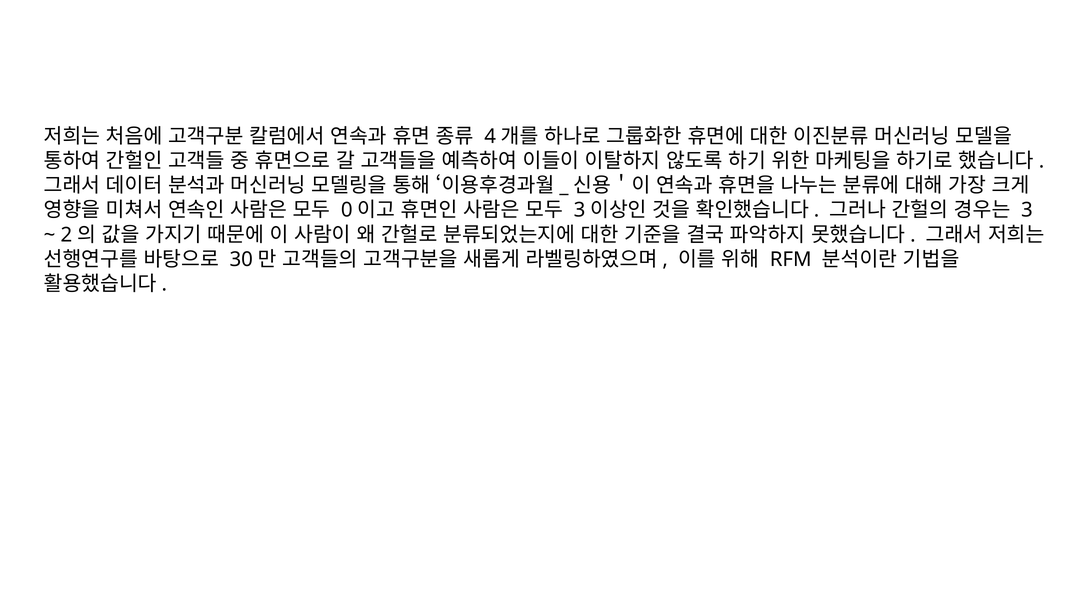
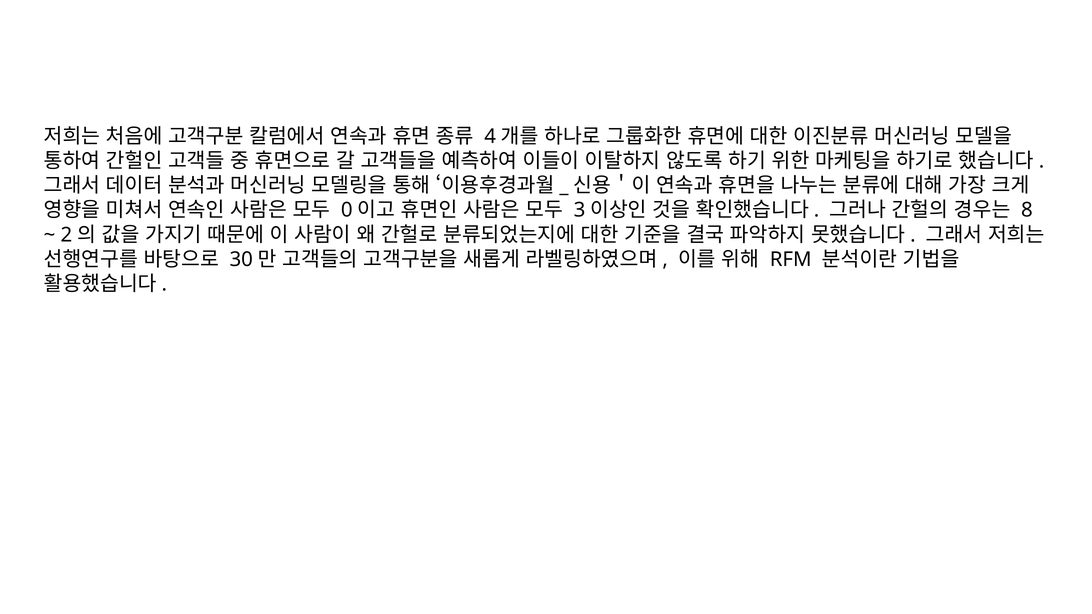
3: 3 -> 8 (1027, 210)
